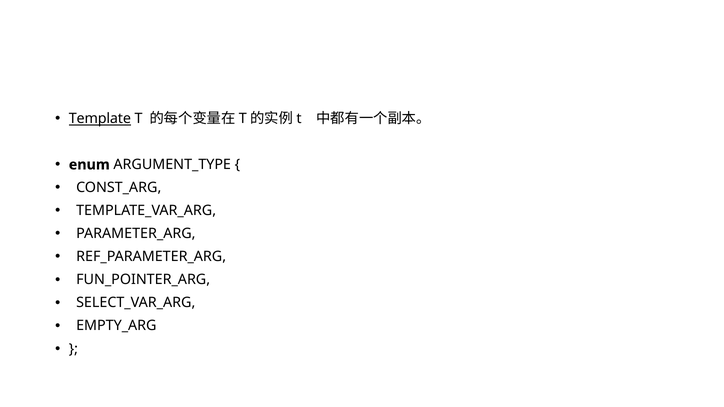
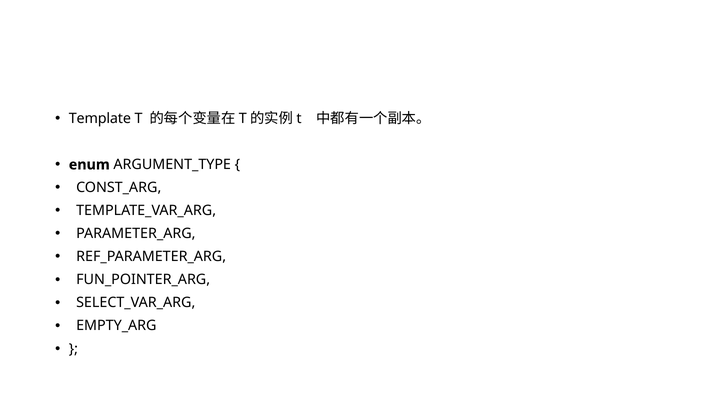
Template underline: present -> none (100, 119)
